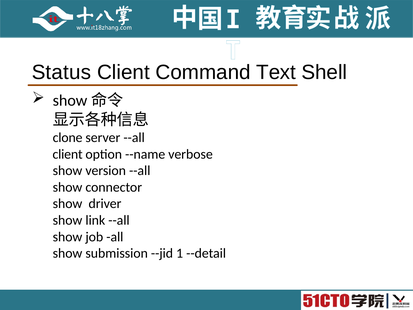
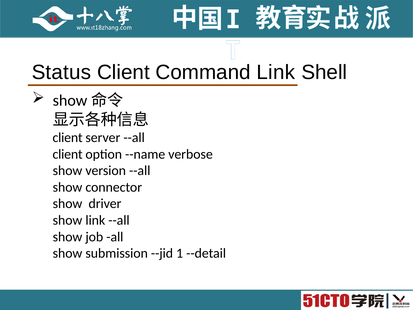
Command Text: Text -> Link (276, 72)
clone: clone -> client (68, 138)
